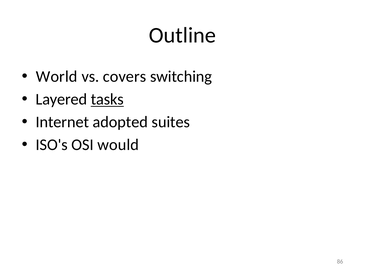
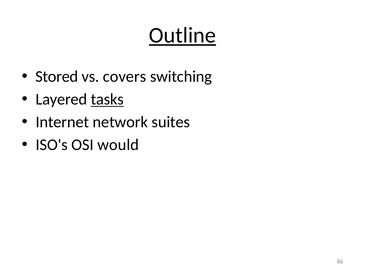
Outline underline: none -> present (182, 35)
World: World -> Stored (57, 77)
adopted: adopted -> network (120, 122)
